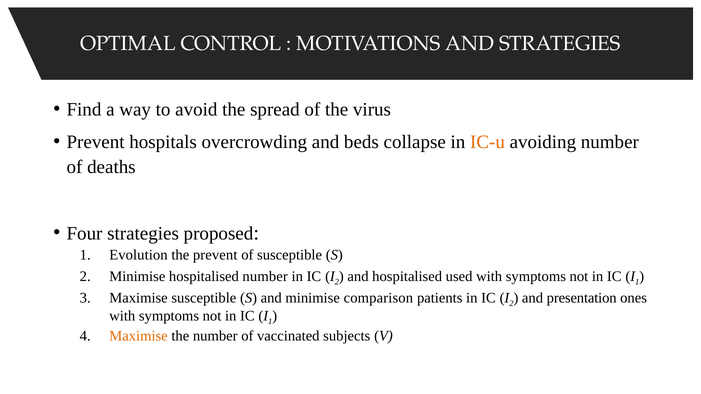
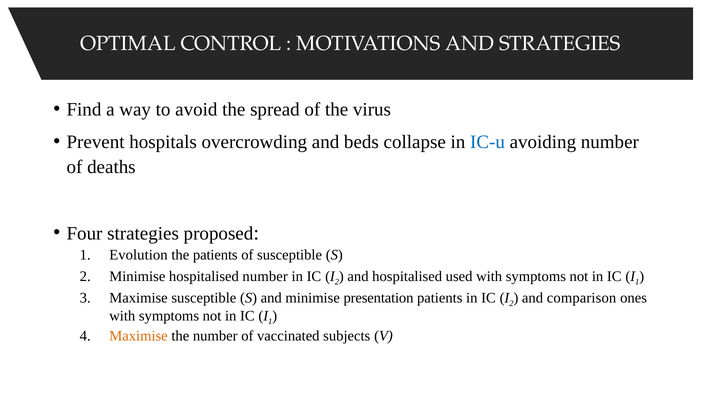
IC-u colour: orange -> blue (488, 142)
the prevent: prevent -> patients (215, 255)
comparison: comparison -> presentation (379, 298)
presentation: presentation -> comparison (582, 298)
